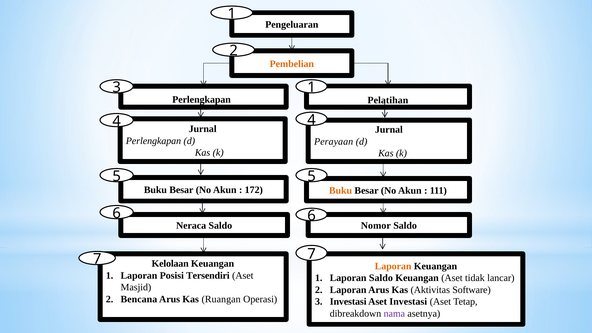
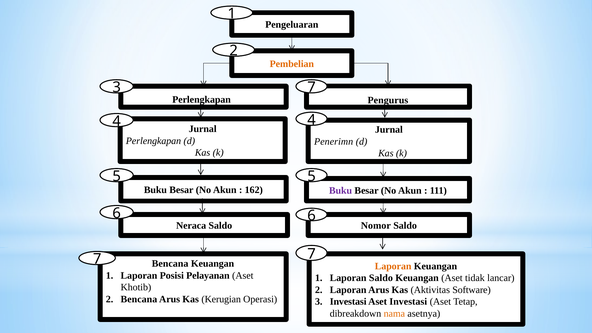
3 1: 1 -> 7 (312, 87)
Pelatihan: Pelatihan -> Pengurus (388, 100)
Perayaan: Perayaan -> Penerimn (334, 142)
172: 172 -> 162 (254, 190)
Buku colour: orange -> purple (341, 190)
Kelolaan: Kelolaan -> Bencana (170, 264)
Tersendiri: Tersendiri -> Pelayanan (208, 275)
Masjid: Masjid -> Khotib (136, 287)
Ruangan: Ruangan -> Kerugian (221, 299)
nama colour: purple -> orange (394, 313)
